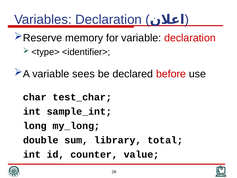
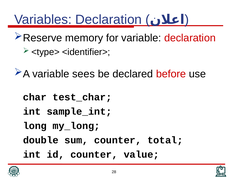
sum library: library -> counter (118, 140)
